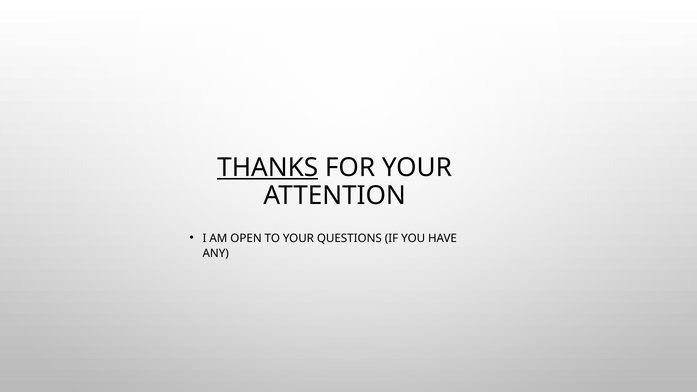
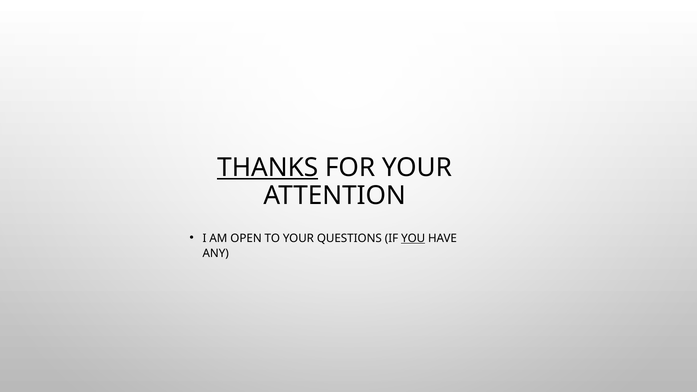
YOU underline: none -> present (413, 238)
